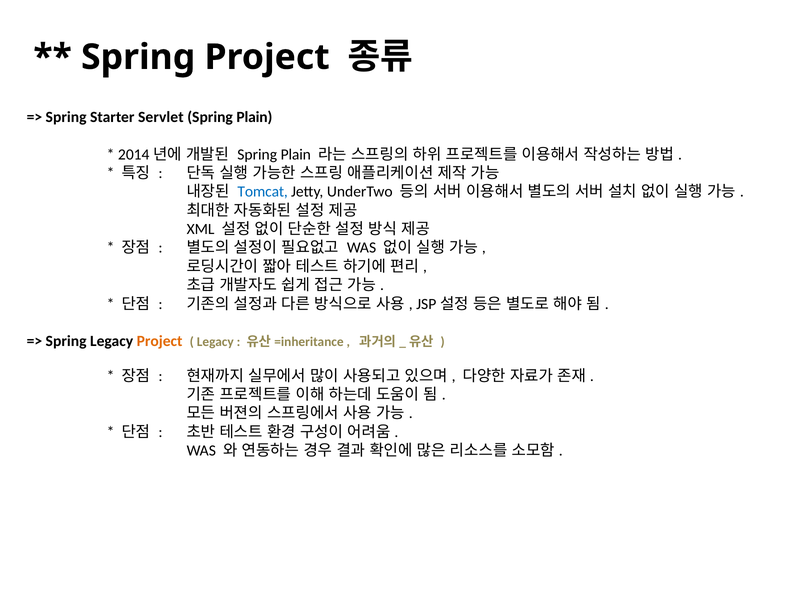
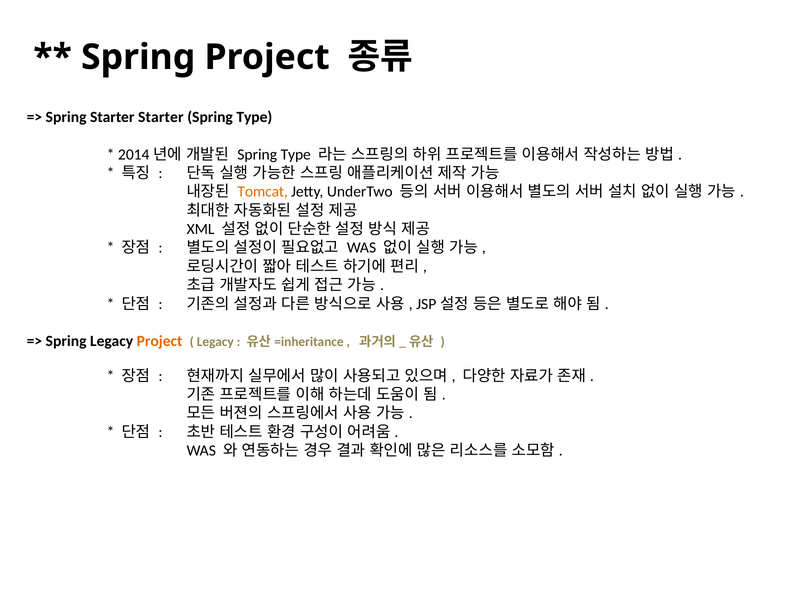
Starter Servlet: Servlet -> Starter (161, 117)
Plain: Plain -> Type (254, 117)
Plain: Plain -> Type (296, 154)
Tomcat colour: blue -> orange (263, 192)
